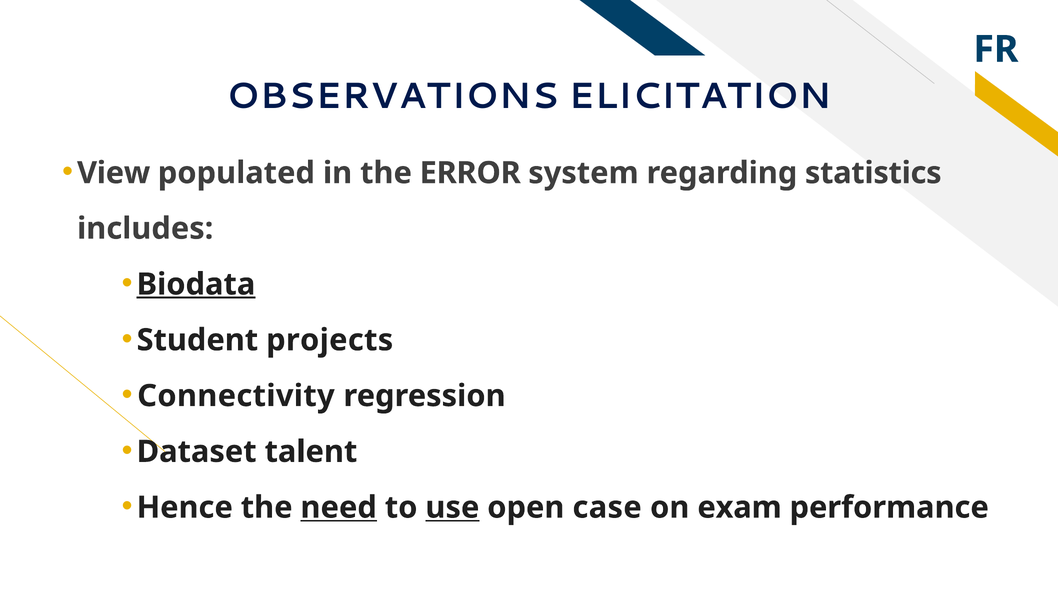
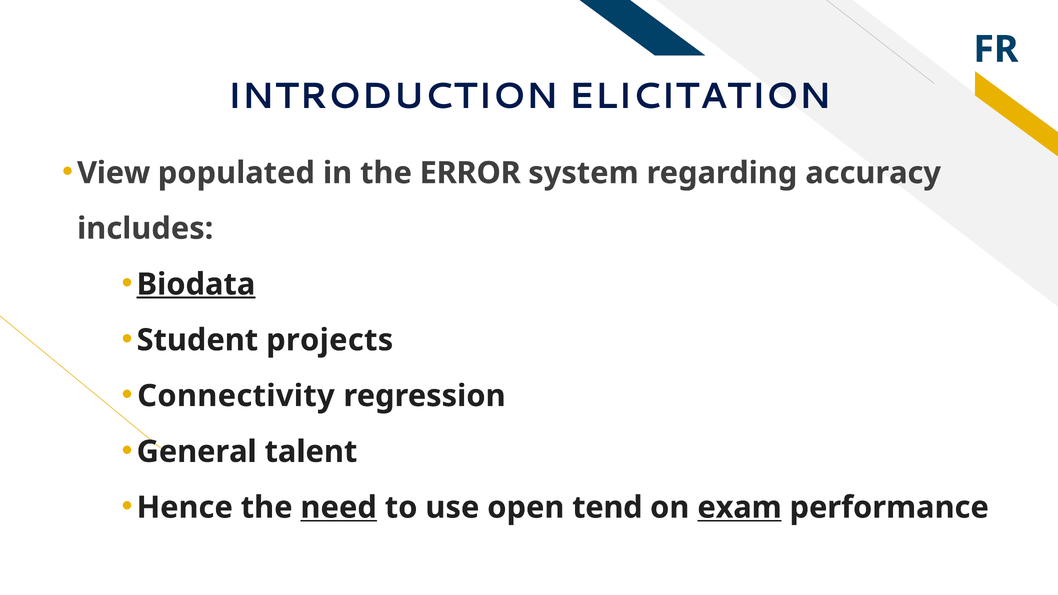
OBSERVATIONS: OBSERVATIONS -> INTRODUCTION (393, 96)
statistics: statistics -> accuracy (873, 173)
Dataset: Dataset -> General (197, 452)
use underline: present -> none (452, 508)
case: case -> tend (607, 508)
exam underline: none -> present (740, 508)
